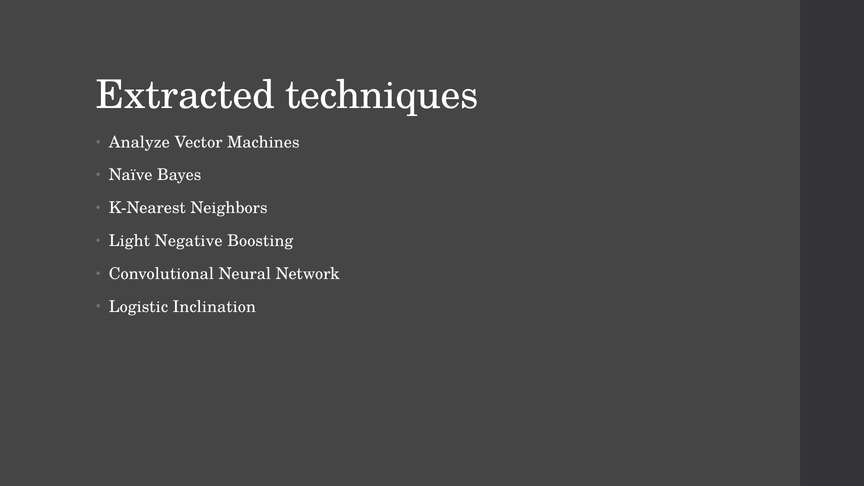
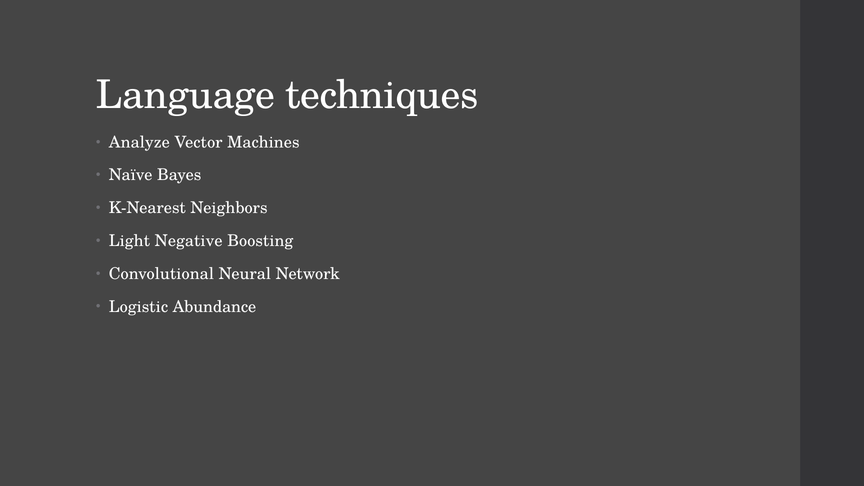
Extracted: Extracted -> Language (186, 95)
Inclination: Inclination -> Abundance (214, 307)
